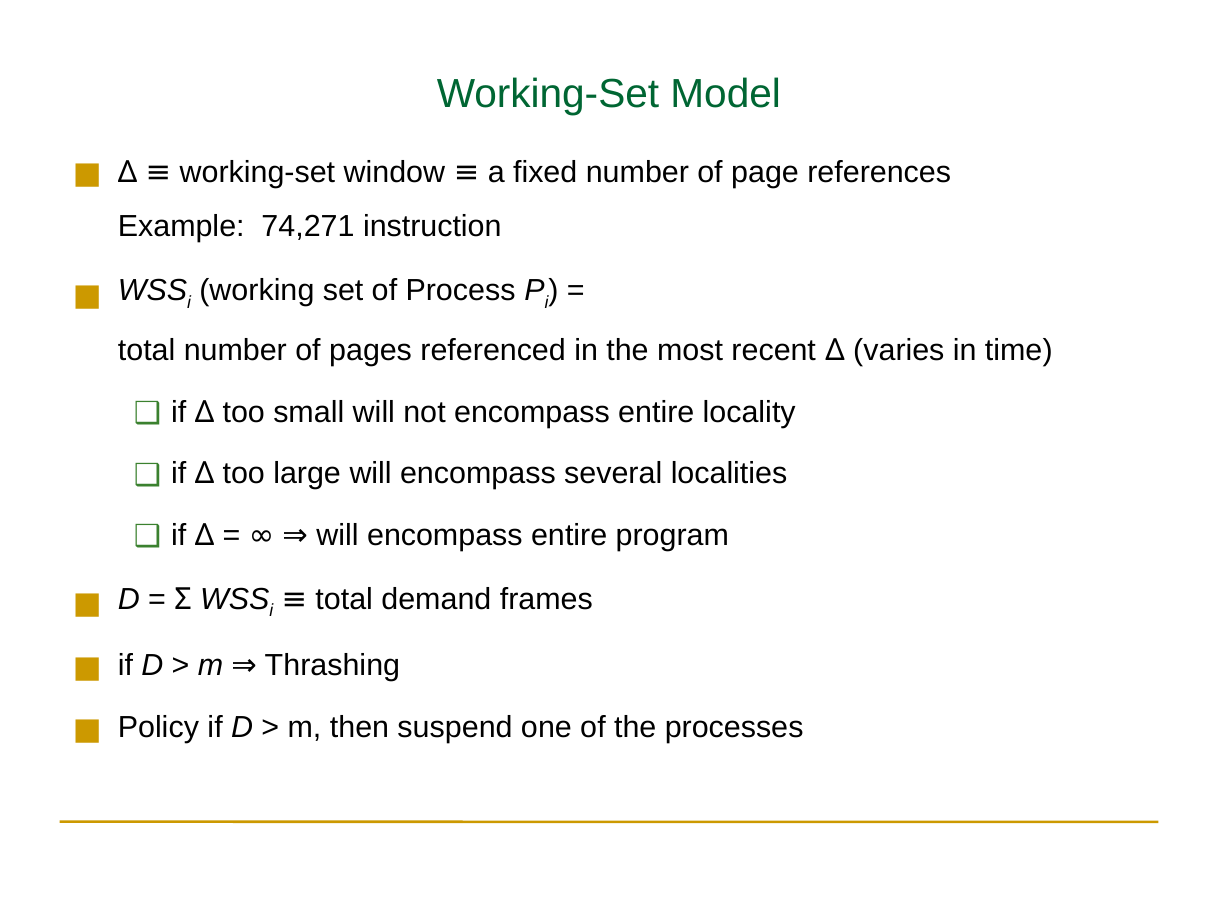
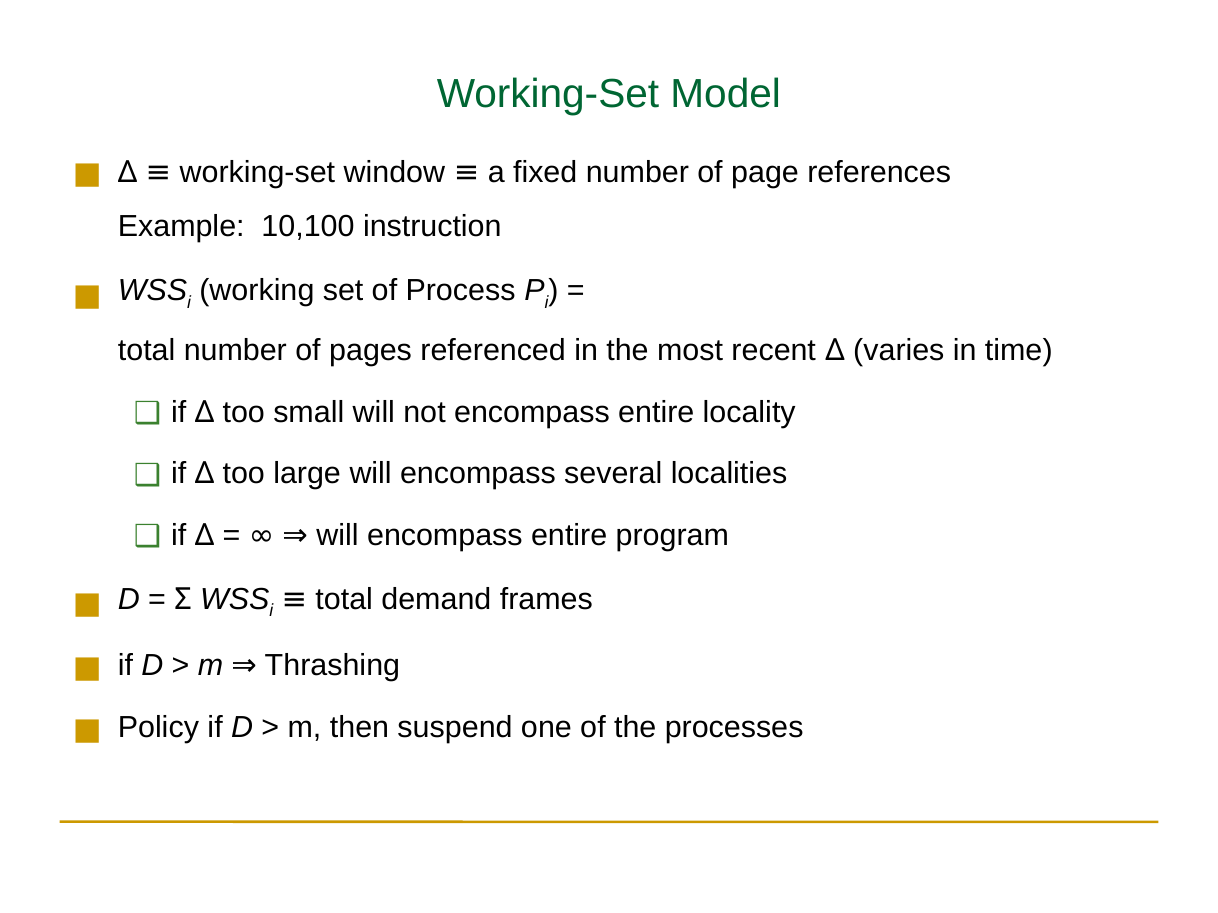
74,271: 74,271 -> 10,100 (308, 227)
